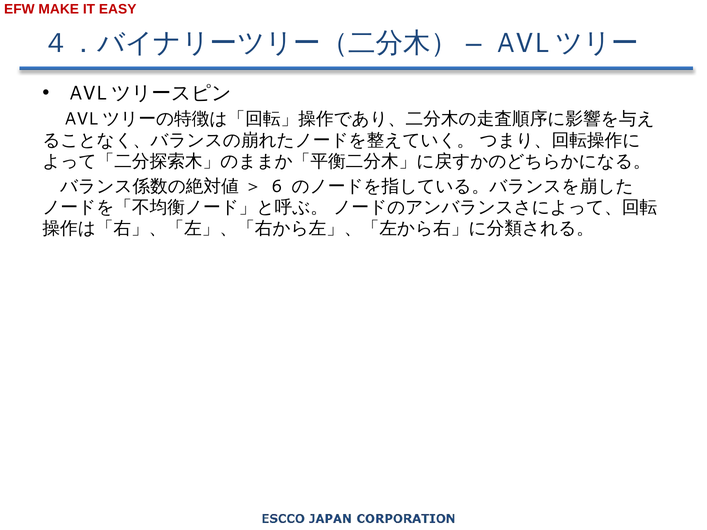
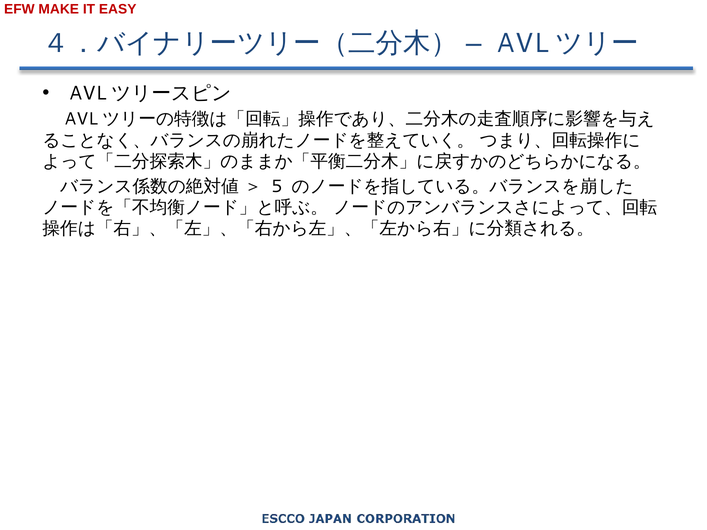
6: 6 -> 5 (277, 186)
